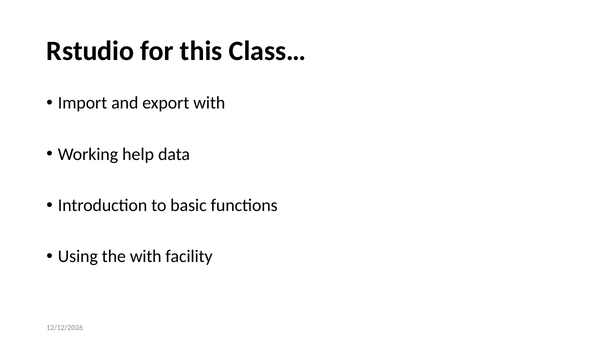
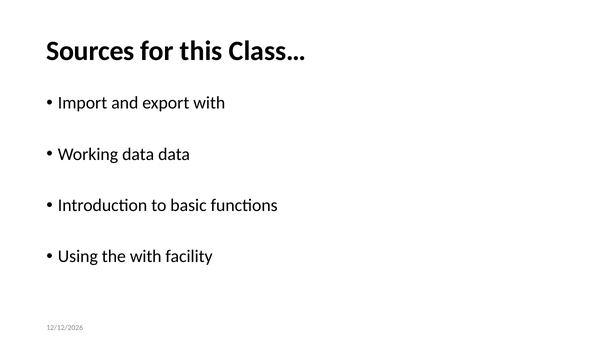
Rstudio: Rstudio -> Sources (90, 51)
Working help: help -> data (138, 154)
